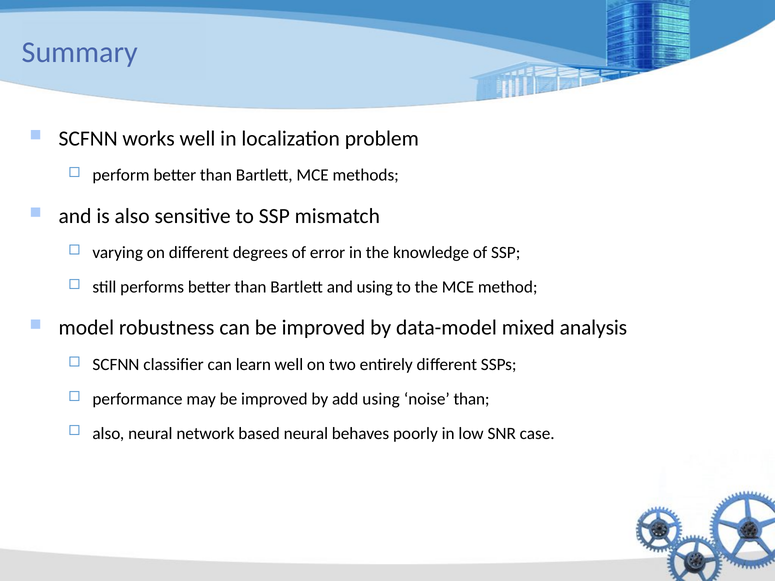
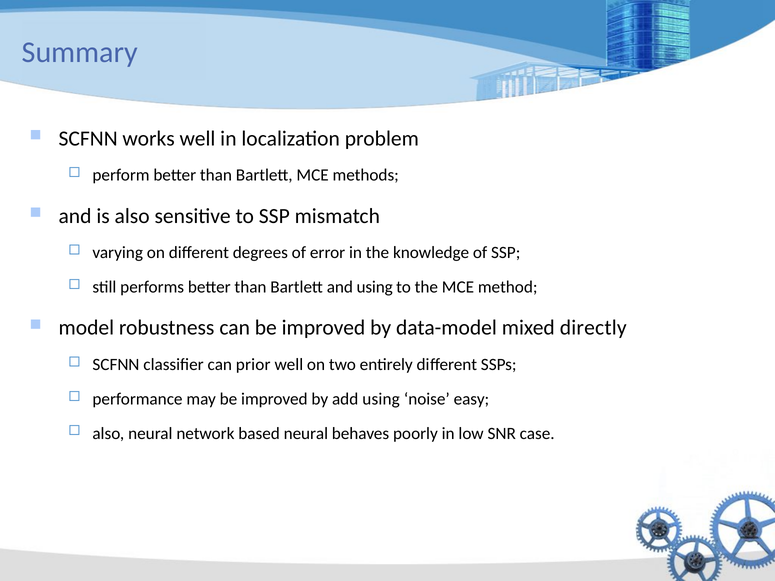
analysis: analysis -> directly (593, 328)
learn: learn -> prior (253, 365)
noise than: than -> easy (471, 399)
